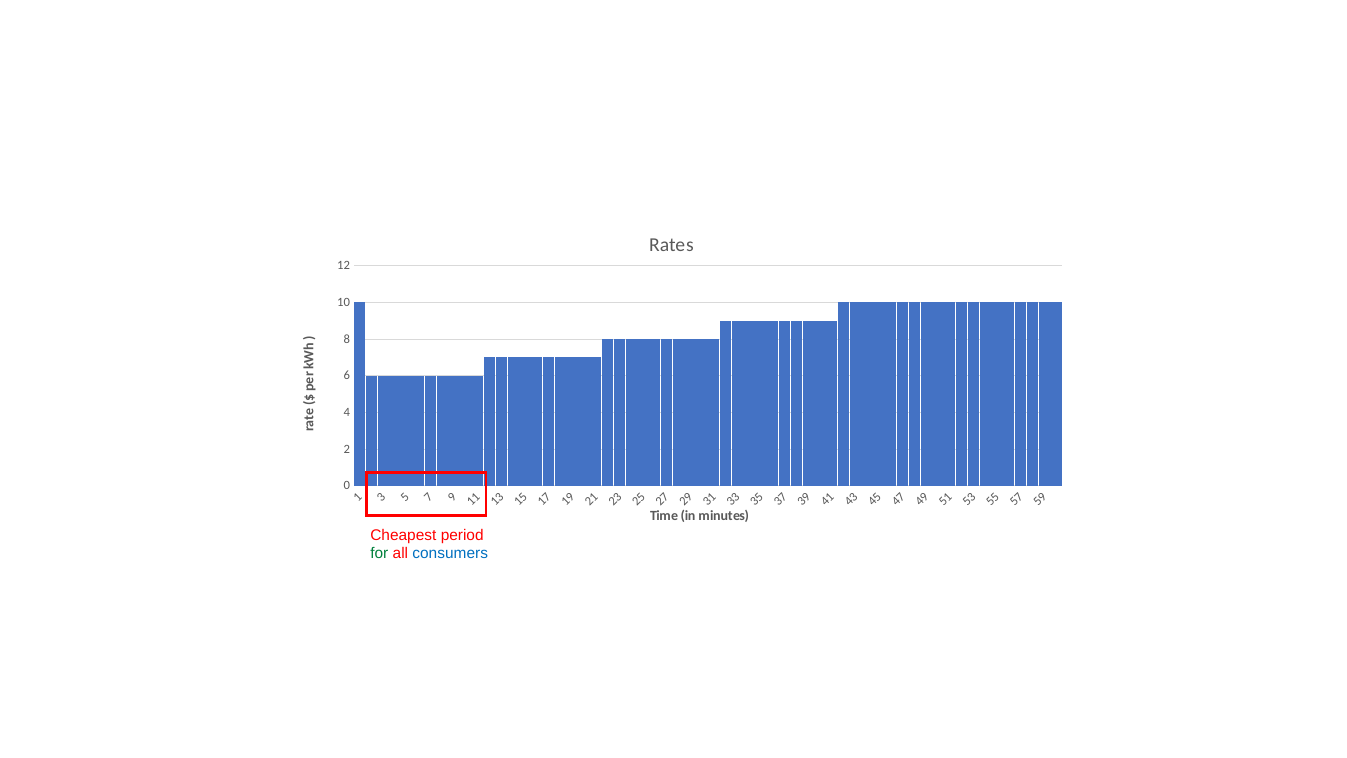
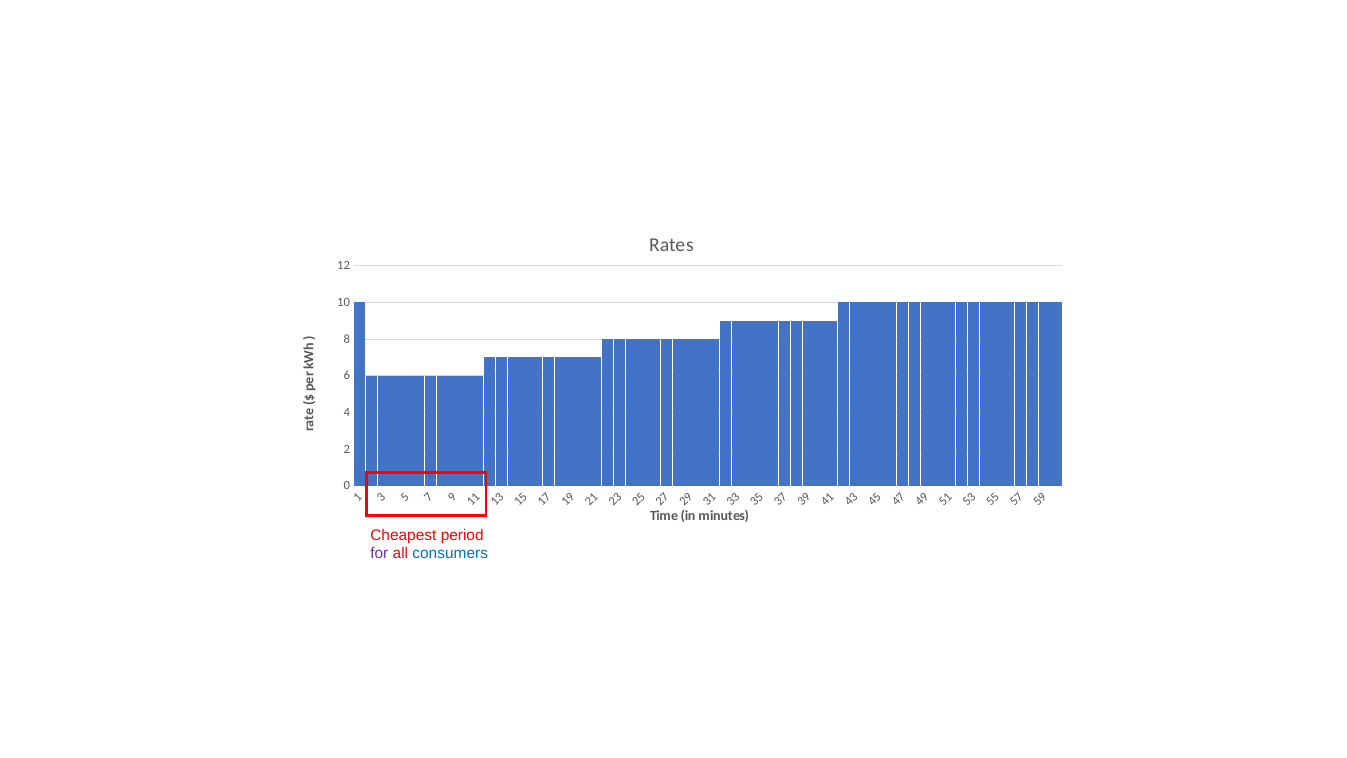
for colour: green -> purple (379, 553)
